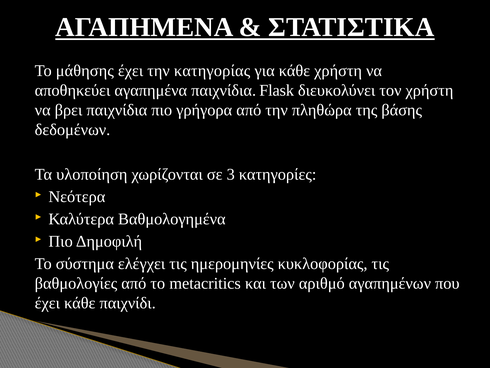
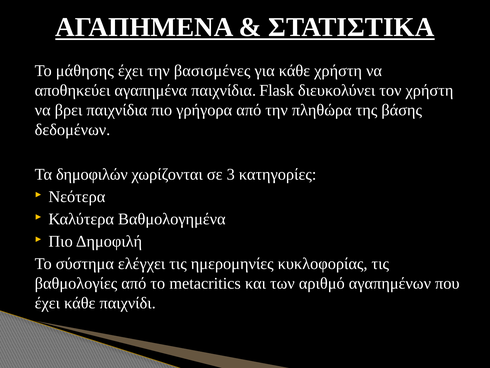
κατηγορίας: κατηγορίας -> βασισμένες (212, 71)
υλοποίηση: υλοποίηση -> δημοφιλών (92, 174)
